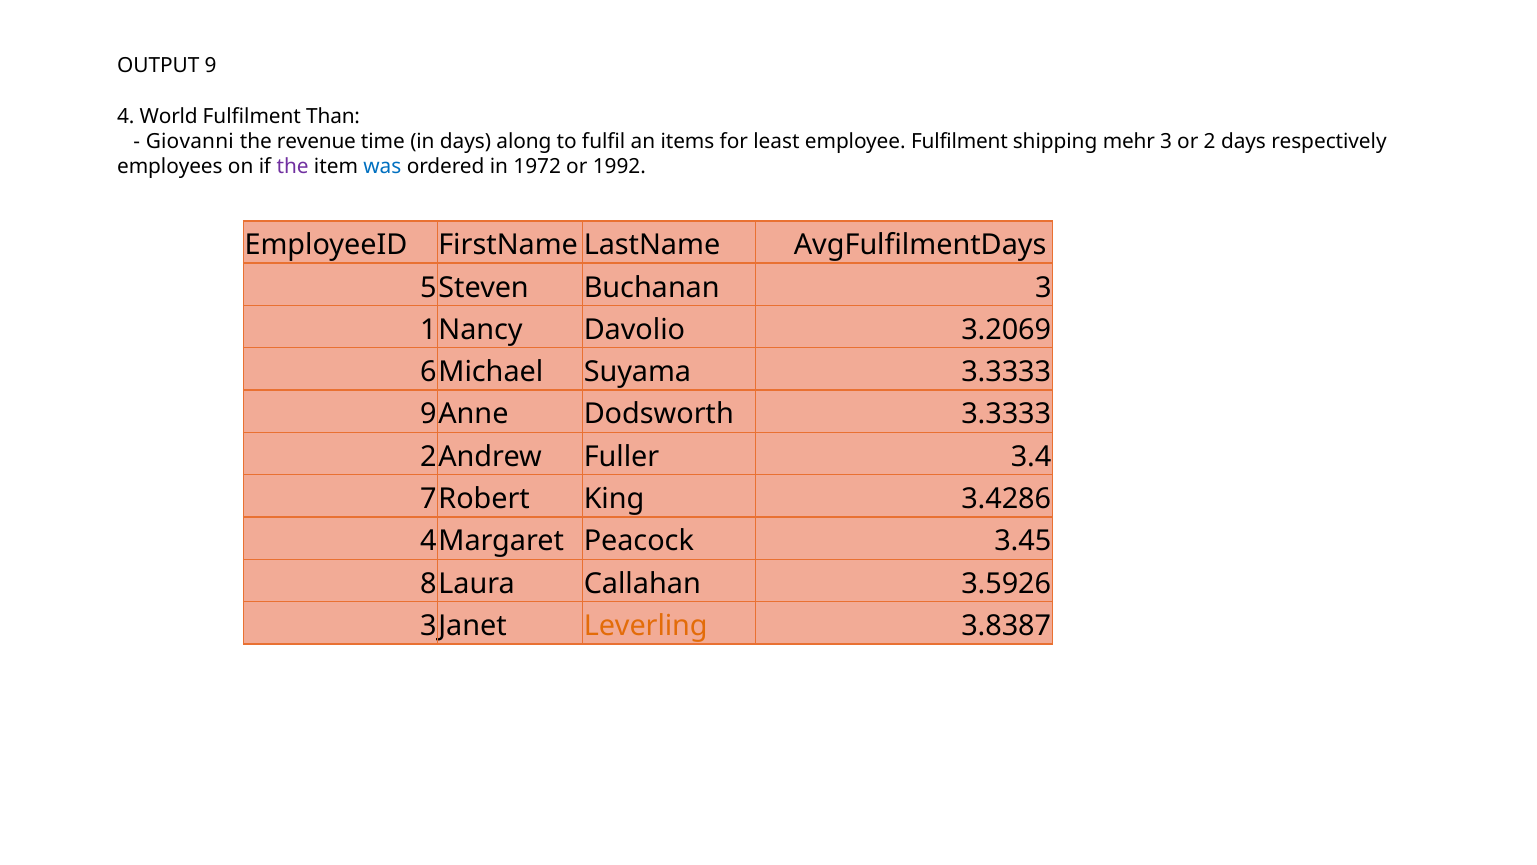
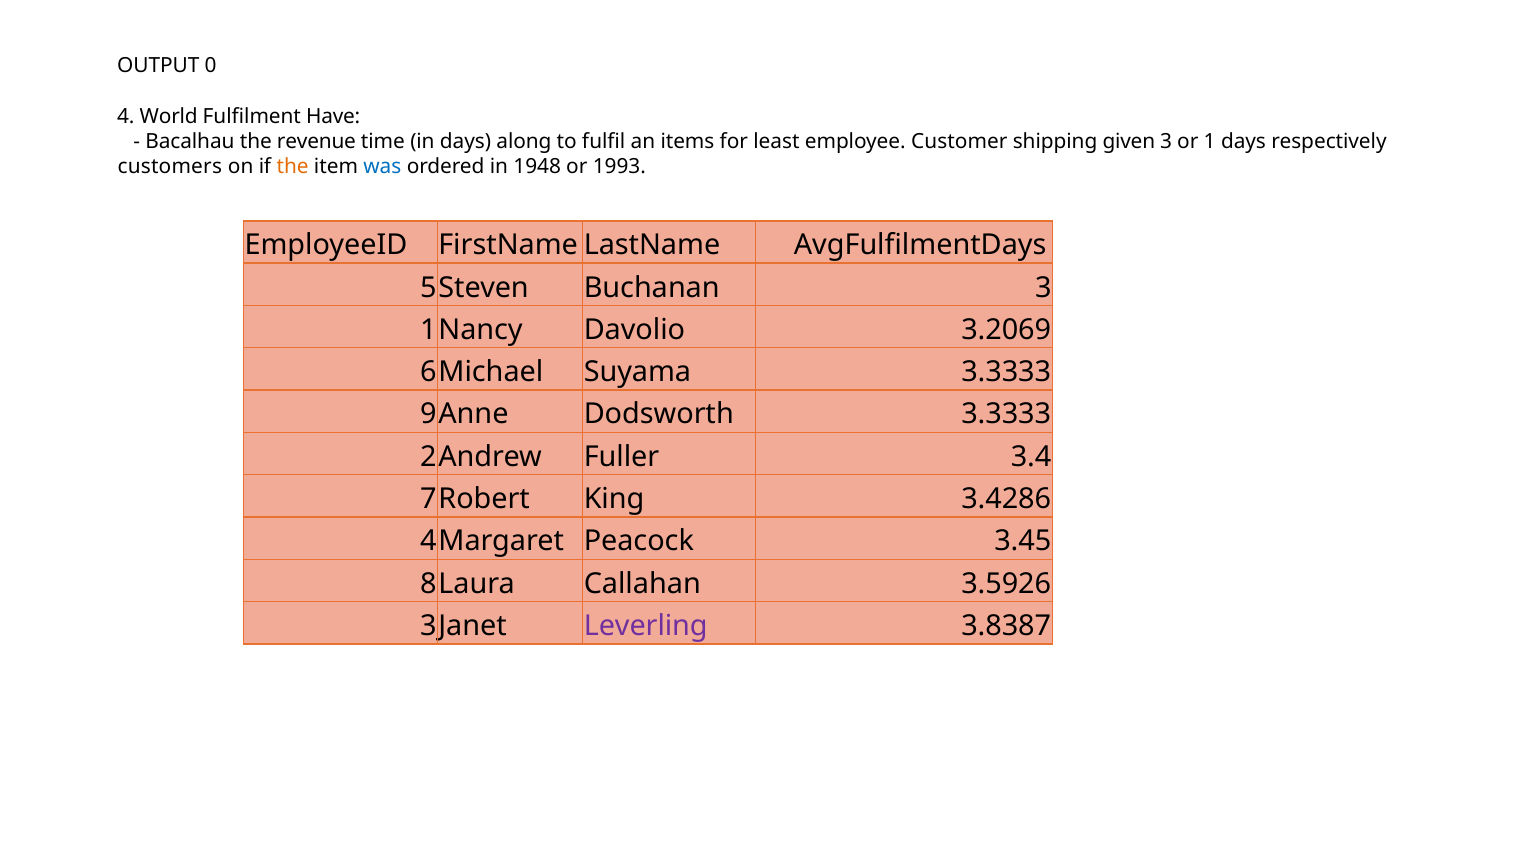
9: 9 -> 0 (211, 65)
Than: Than -> Have (333, 116)
Giovanni: Giovanni -> Bacalhau (190, 142)
employee Fulfilment: Fulfilment -> Customer (959, 142)
mehr: mehr -> given (1129, 142)
2: 2 -> 1 (1210, 142)
employees: employees -> customers (170, 167)
the colour: purple -> orange (293, 167)
1972: 1972 -> 1948 (537, 167)
1992: 1992 -> 1993 (619, 167)
Leverling colour: orange -> purple (646, 626)
